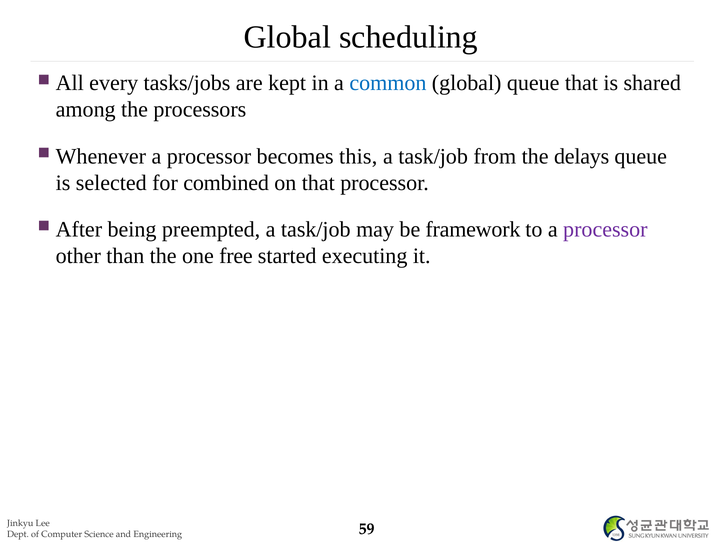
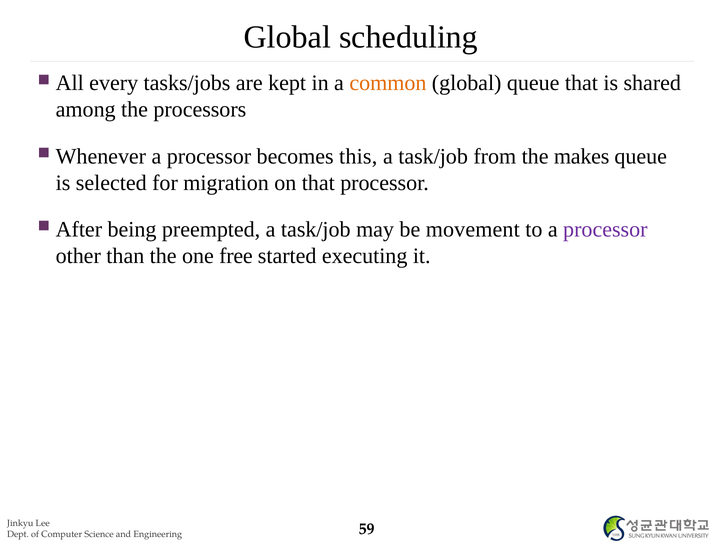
common colour: blue -> orange (388, 83)
delays: delays -> makes (582, 156)
combined: combined -> migration (226, 183)
framework: framework -> movement (473, 229)
